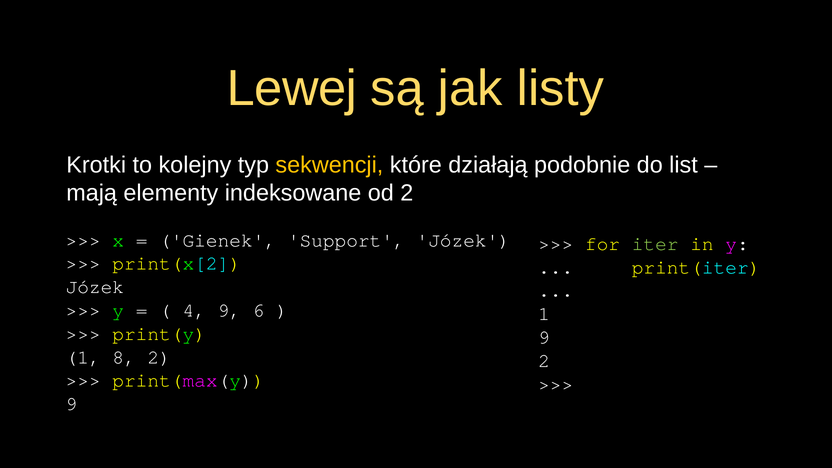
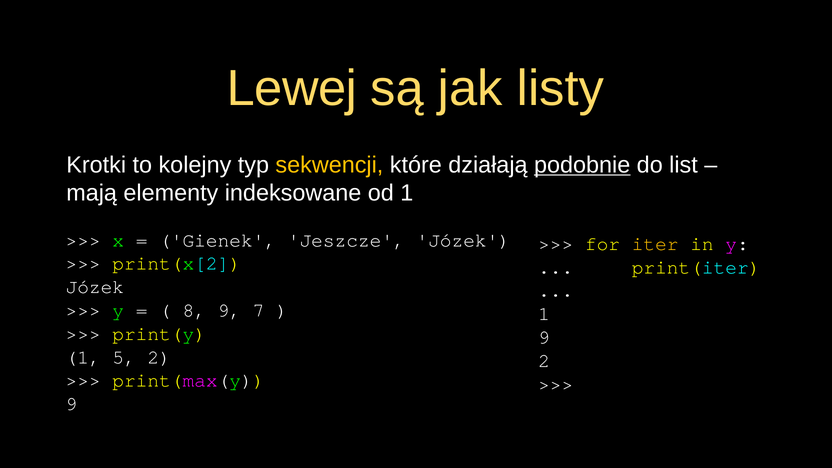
podobnie underline: none -> present (582, 165)
od 2: 2 -> 1 (407, 193)
Support: Support -> Jeszcze (346, 240)
iter colour: light green -> yellow (655, 244)
4: 4 -> 8 (194, 310)
6: 6 -> 7 (259, 310)
8: 8 -> 5 (124, 357)
